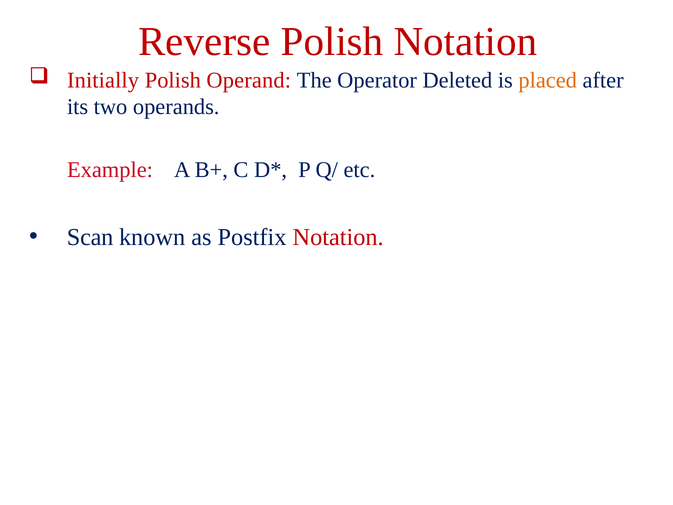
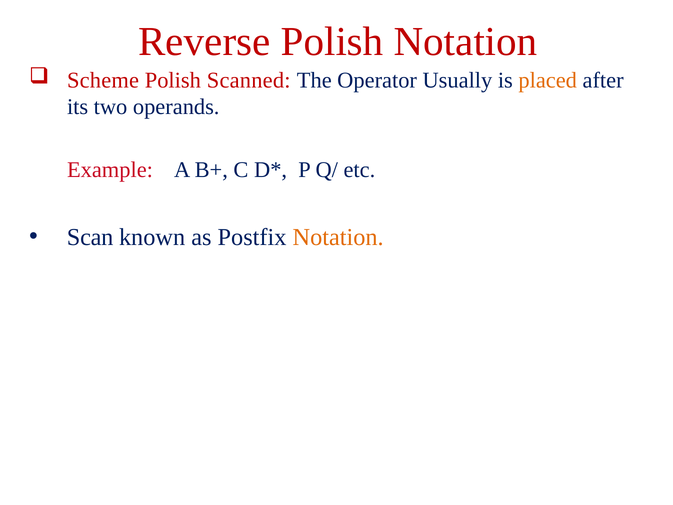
Initially: Initially -> Scheme (103, 80)
Operand: Operand -> Scanned (249, 80)
Deleted: Deleted -> Usually (457, 80)
Notation colour: red -> orange (338, 237)
